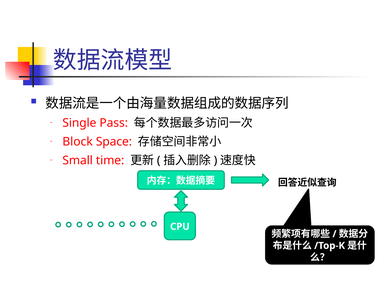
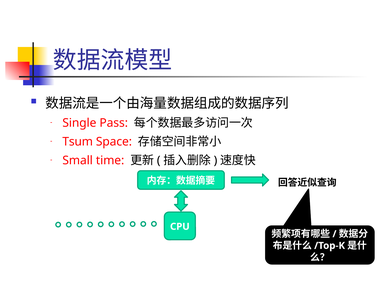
Block: Block -> Tsum (78, 141)
